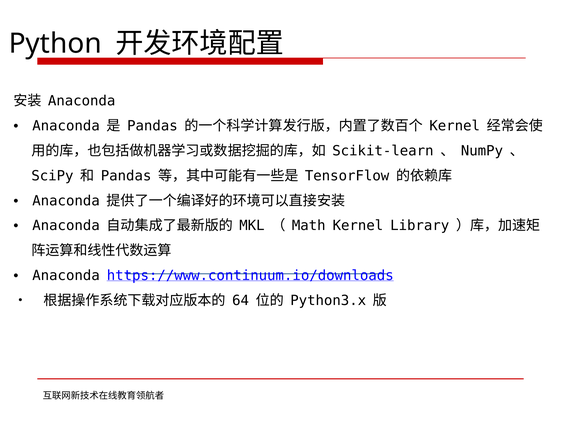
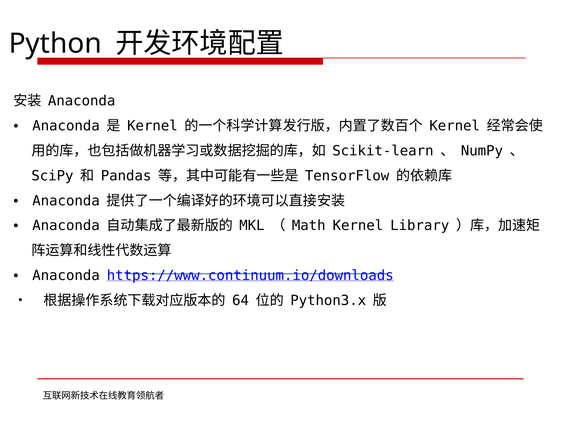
Pandas: Pandas -> Kernel (152, 126)
